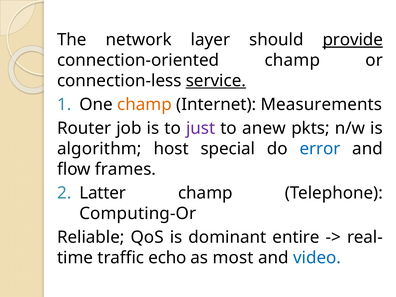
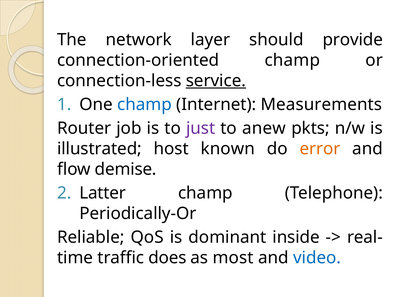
provide underline: present -> none (353, 40)
champ colour: orange -> blue (144, 105)
algorithm: algorithm -> illustrated (99, 149)
special: special -> known (228, 149)
error colour: blue -> orange (320, 149)
frames: frames -> demise (126, 169)
Computing-Or: Computing-Or -> Periodically-Or (138, 213)
entire: entire -> inside (296, 237)
echo: echo -> does (167, 258)
